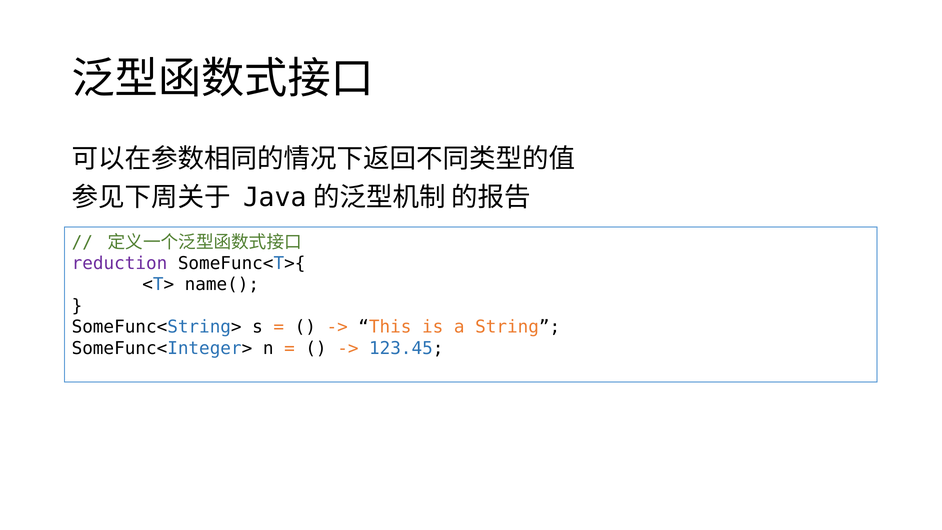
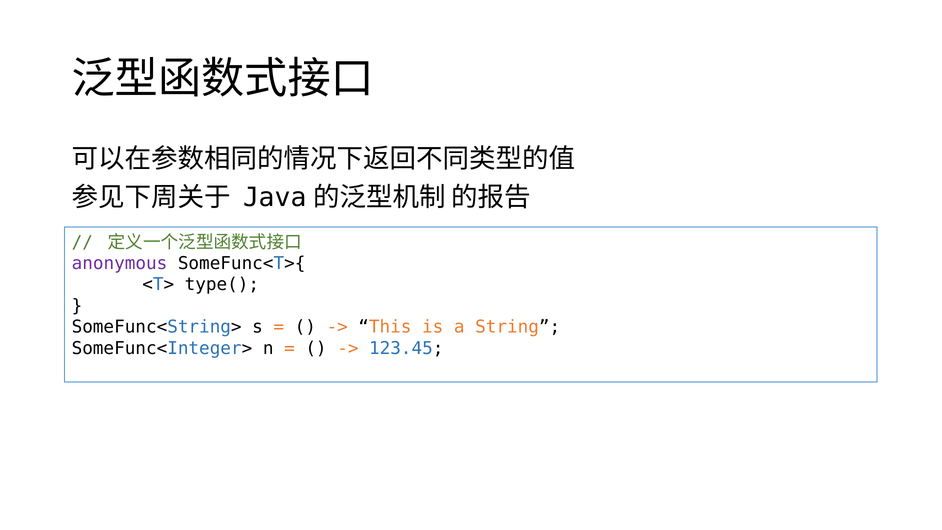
reduction: reduction -> anonymous (119, 263)
name(: name( -> type( (222, 285)
